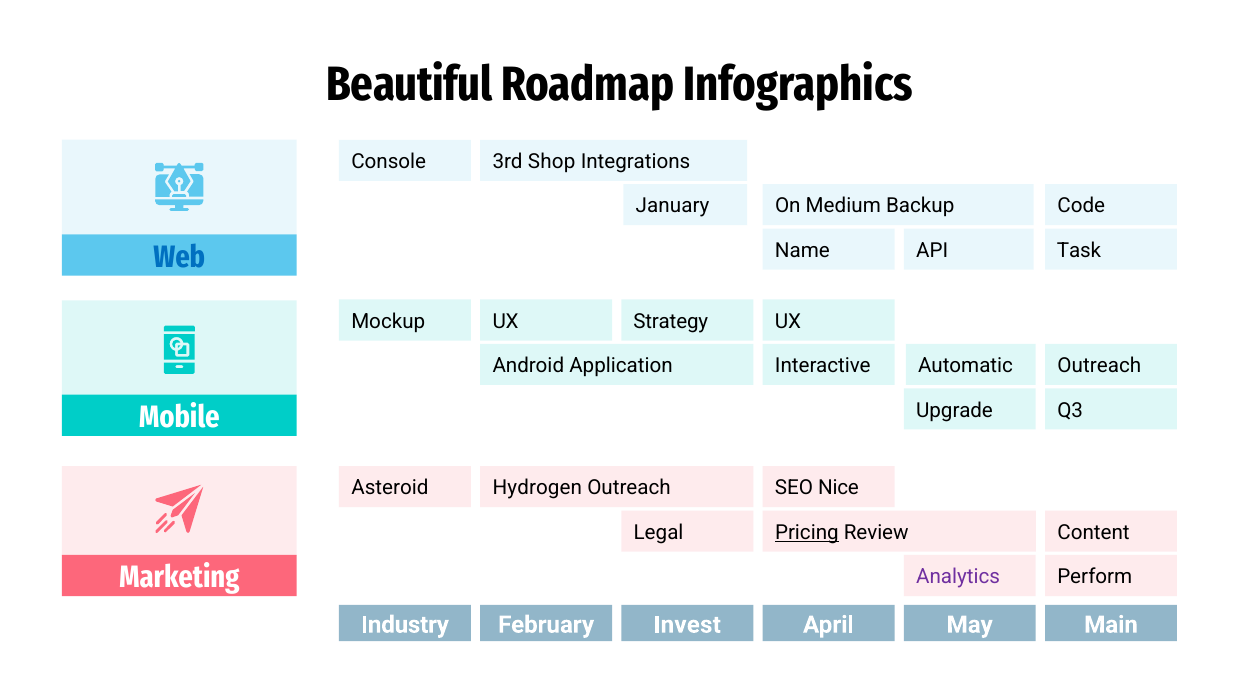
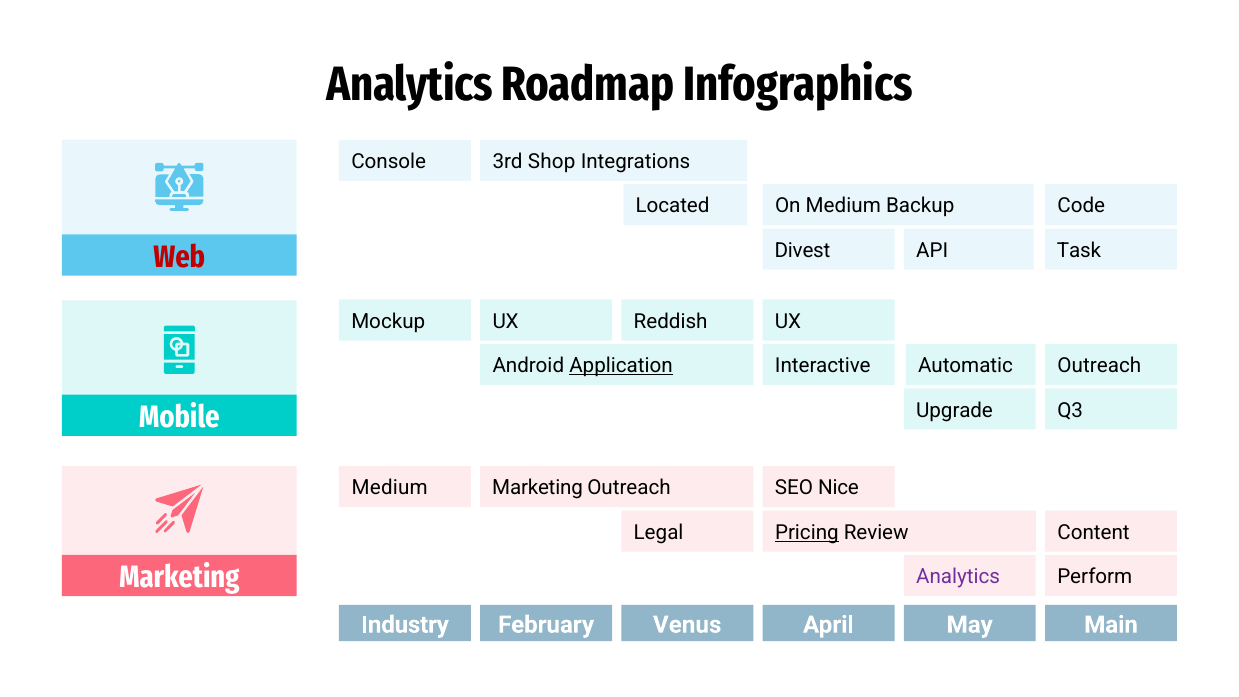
Beautiful: Beautiful -> Analytics (410, 84)
January: January -> Located (673, 206)
Name: Name -> Divest (803, 251)
Web colour: blue -> red (179, 257)
Strategy: Strategy -> Reddish (671, 321)
Application underline: none -> present (621, 366)
Asteroid: Asteroid -> Medium (390, 488)
Hydrogen: Hydrogen -> Marketing (538, 488)
Invest: Invest -> Venus (687, 625)
